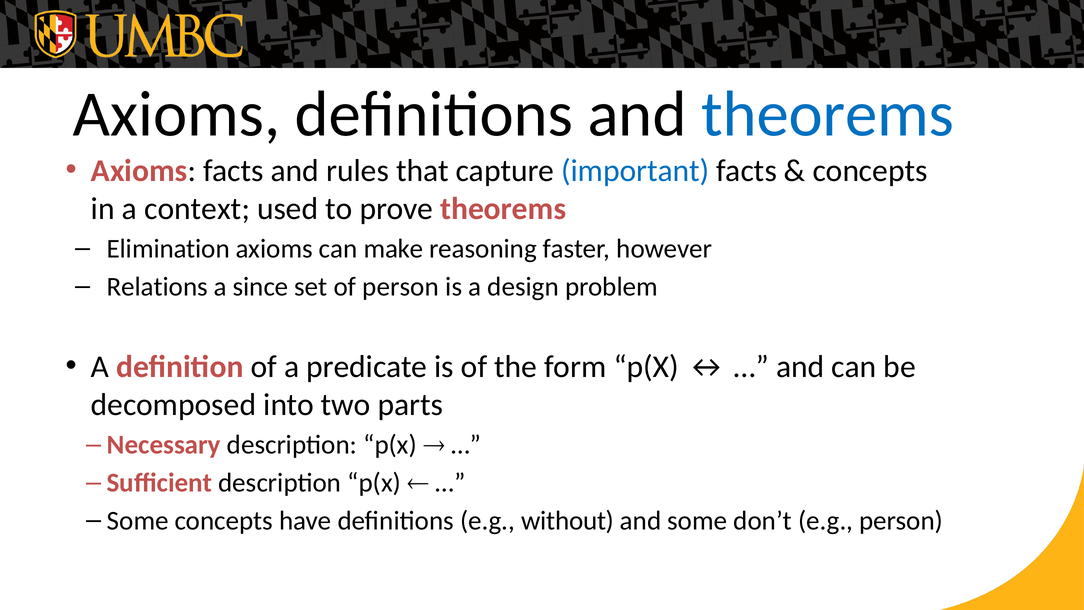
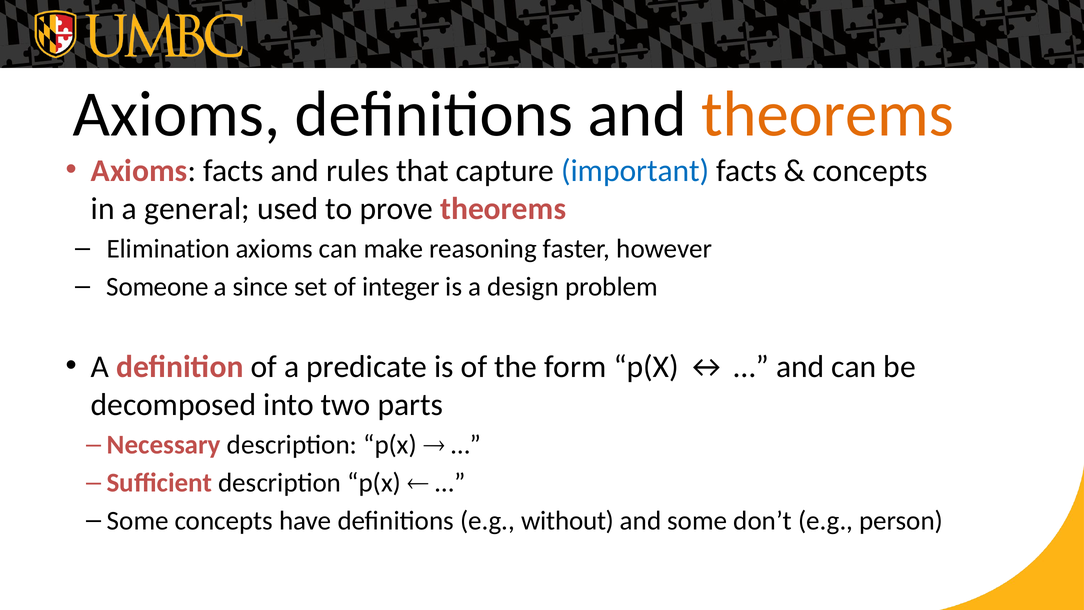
theorems colour: blue -> orange (828, 114)
context: context -> general (197, 209)
Relations: Relations -> Someone (157, 287)
of person: person -> integer (401, 287)
